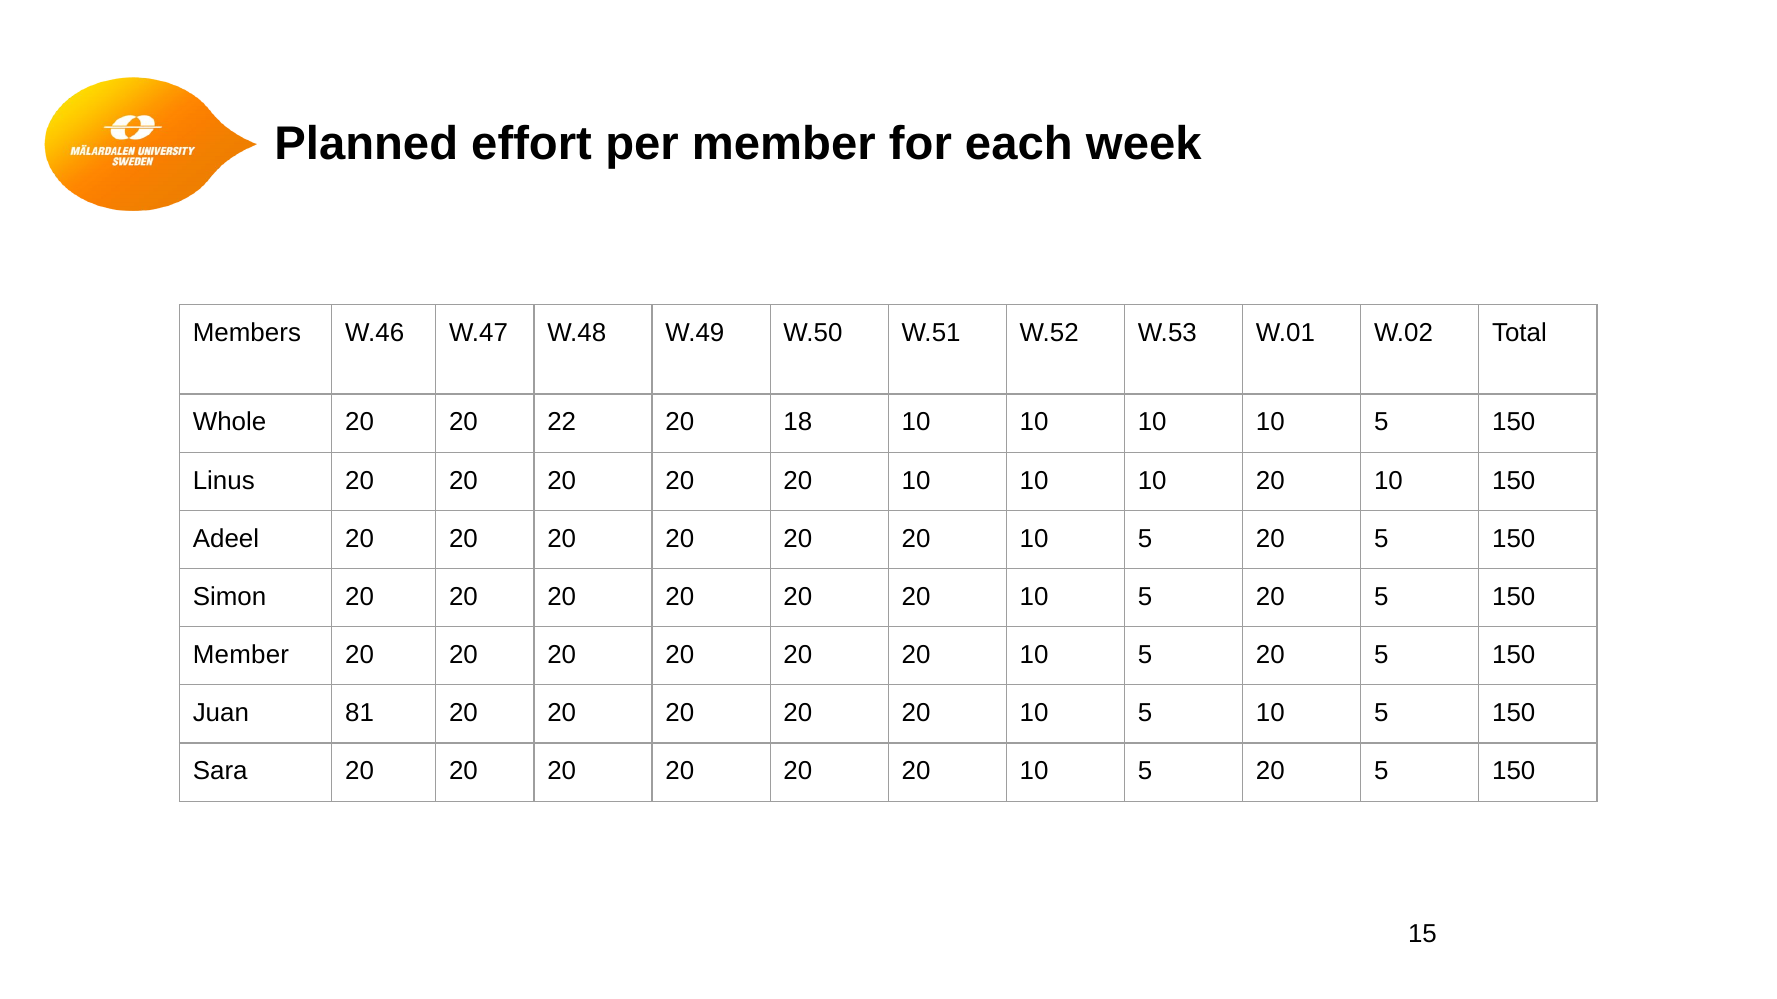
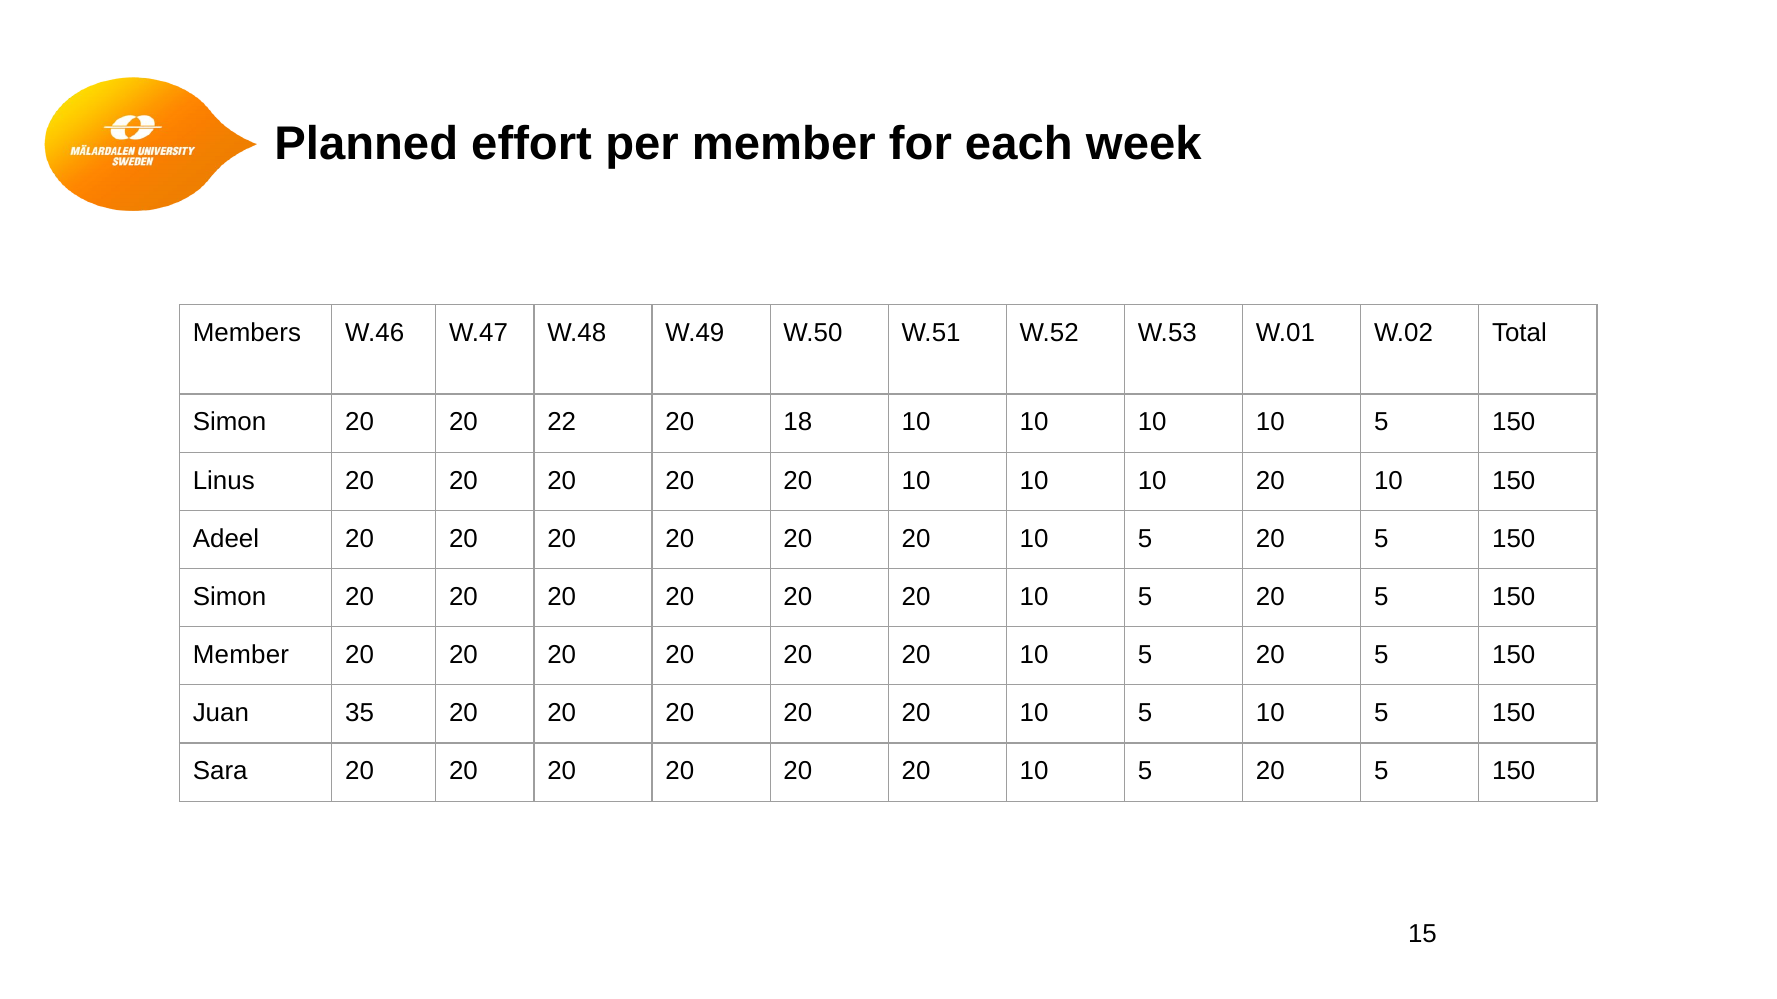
Whole: Whole -> Simon (230, 423)
81: 81 -> 35 (360, 713)
